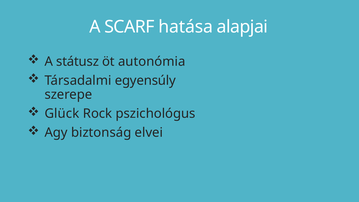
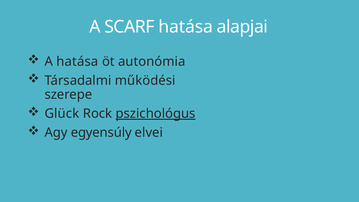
A státusz: státusz -> hatása (77, 61)
egyensúly: egyensúly -> működési (145, 80)
pszichológus underline: none -> present (156, 114)
biztonság: biztonság -> egyensúly (101, 133)
